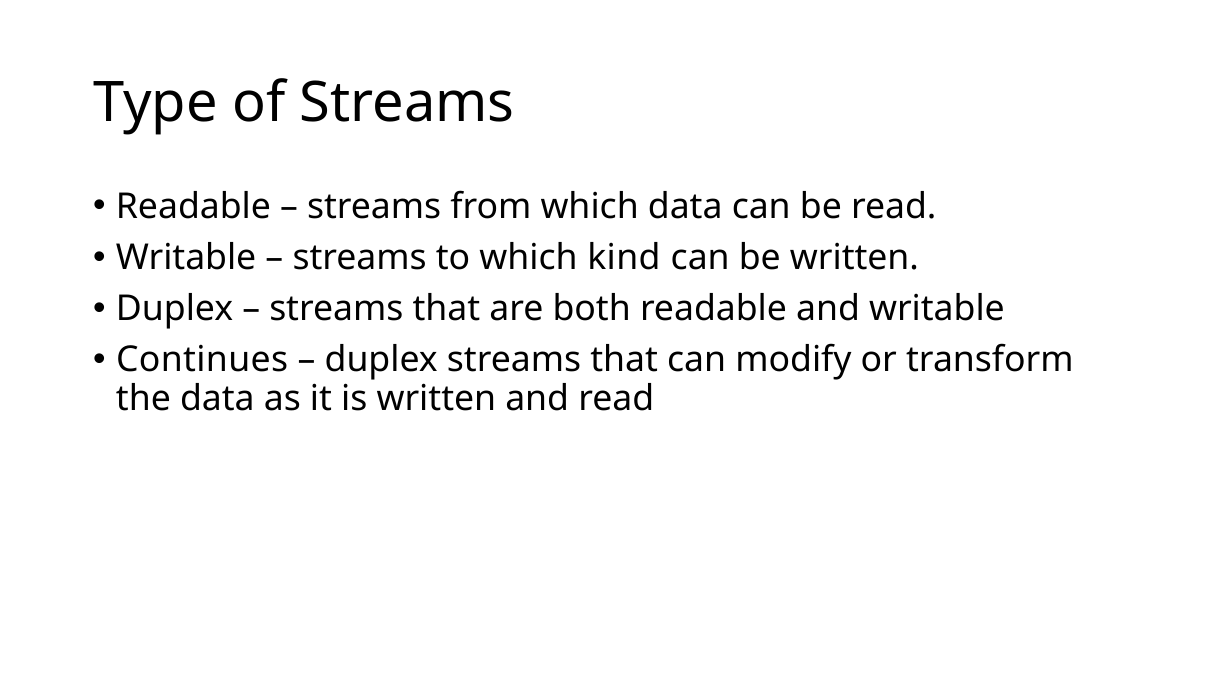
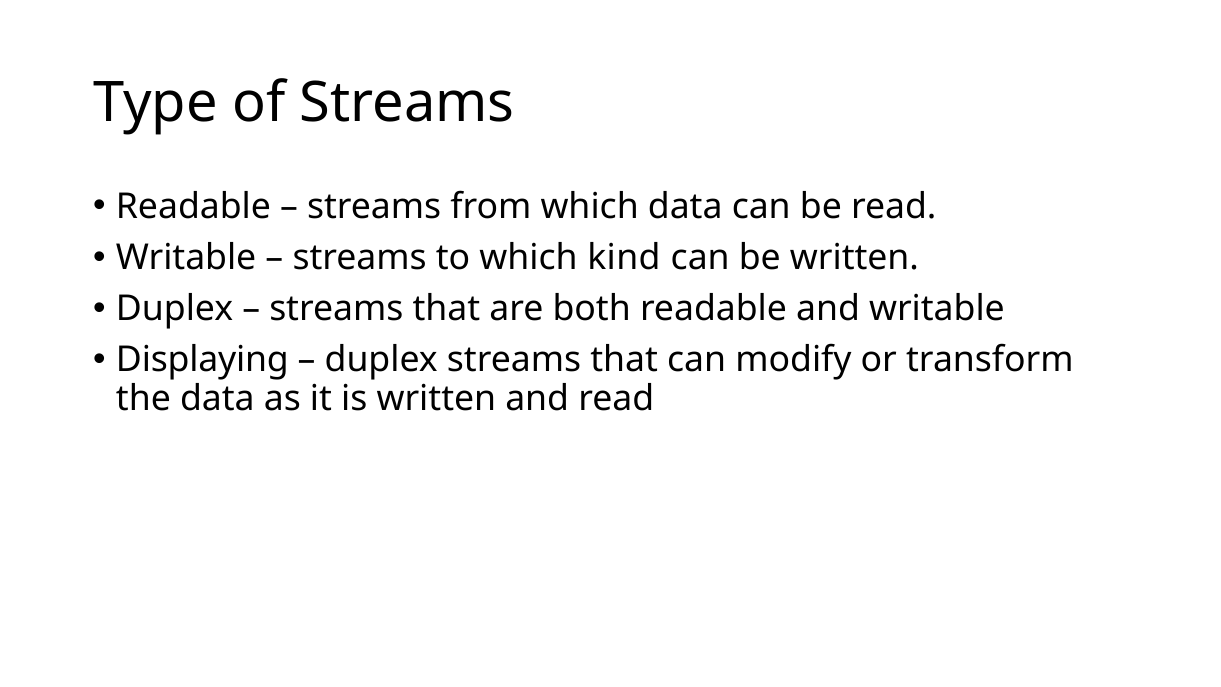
Continues: Continues -> Displaying (202, 360)
